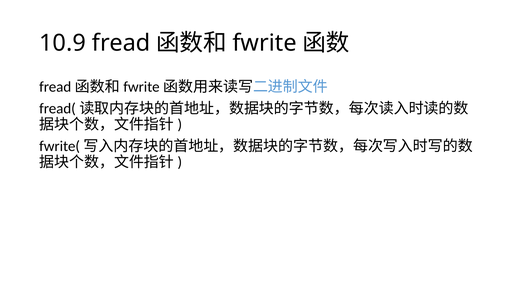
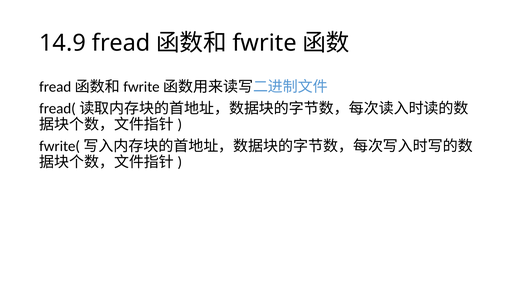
10.9: 10.9 -> 14.9 (63, 43)
